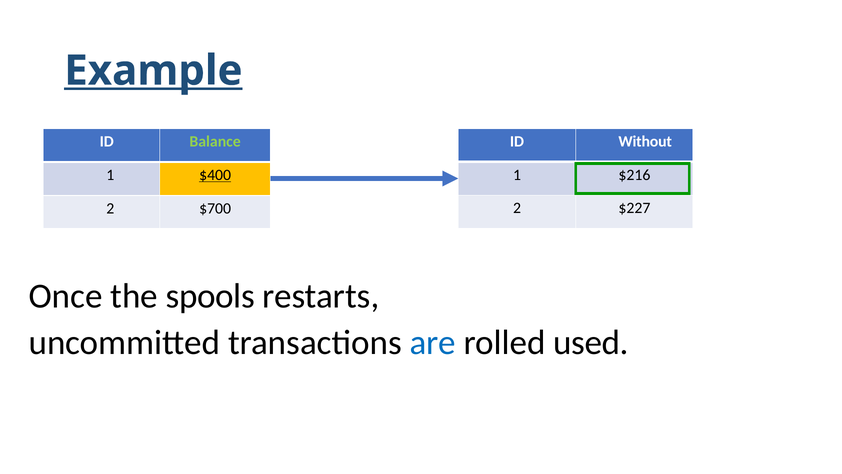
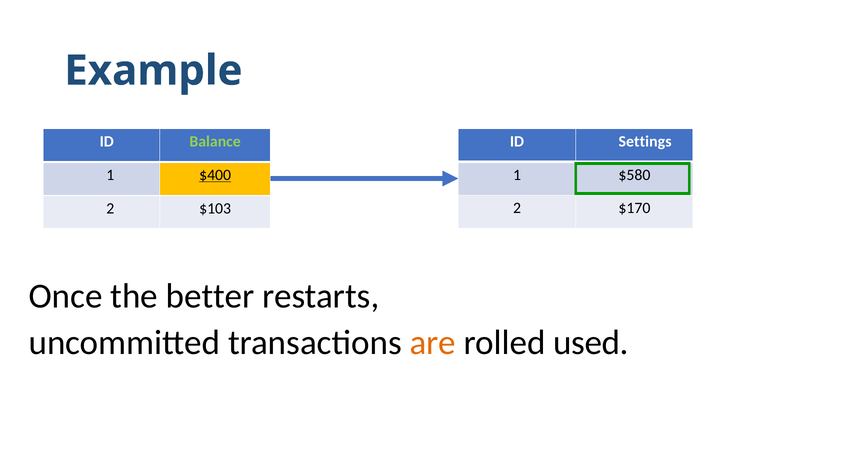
Example underline: present -> none (153, 71)
Without: Without -> Settings (645, 141)
$216: $216 -> $580 (634, 175)
$227: $227 -> $170 (634, 208)
$700: $700 -> $103 (215, 208)
spools: spools -> better (210, 296)
are colour: blue -> orange (433, 342)
